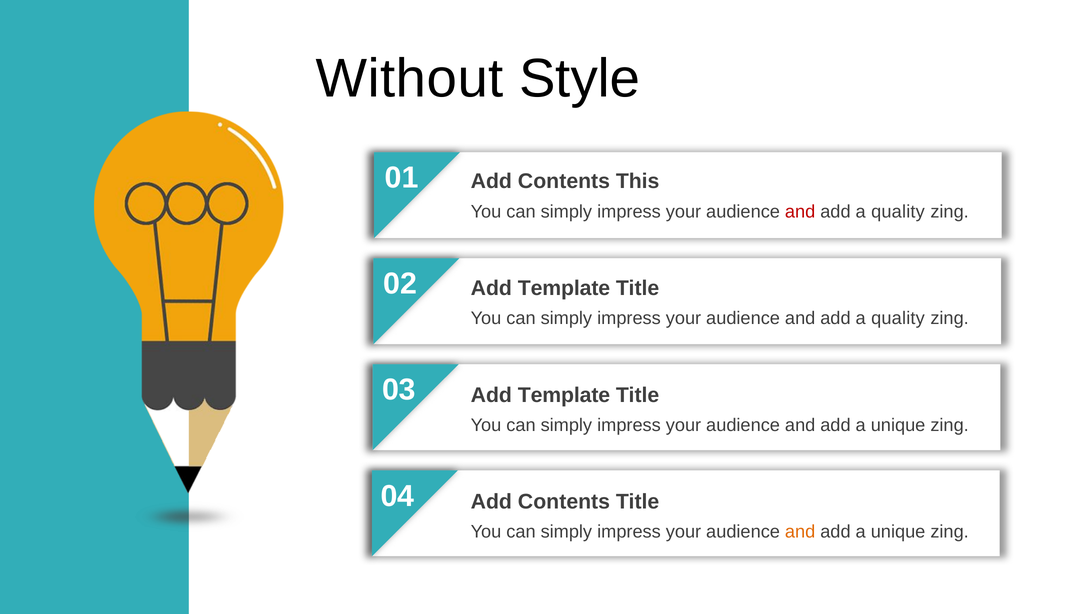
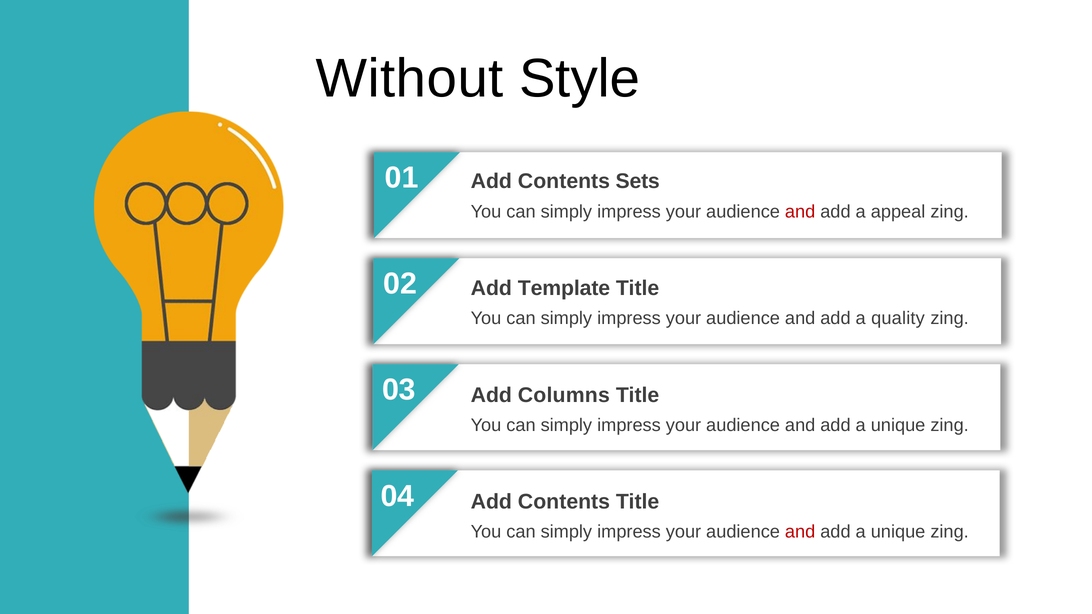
This: This -> Sets (638, 182)
quality: quality -> appeal (898, 212)
Template: Template -> Columns (564, 395)
and colour: orange -> red (800, 532)
